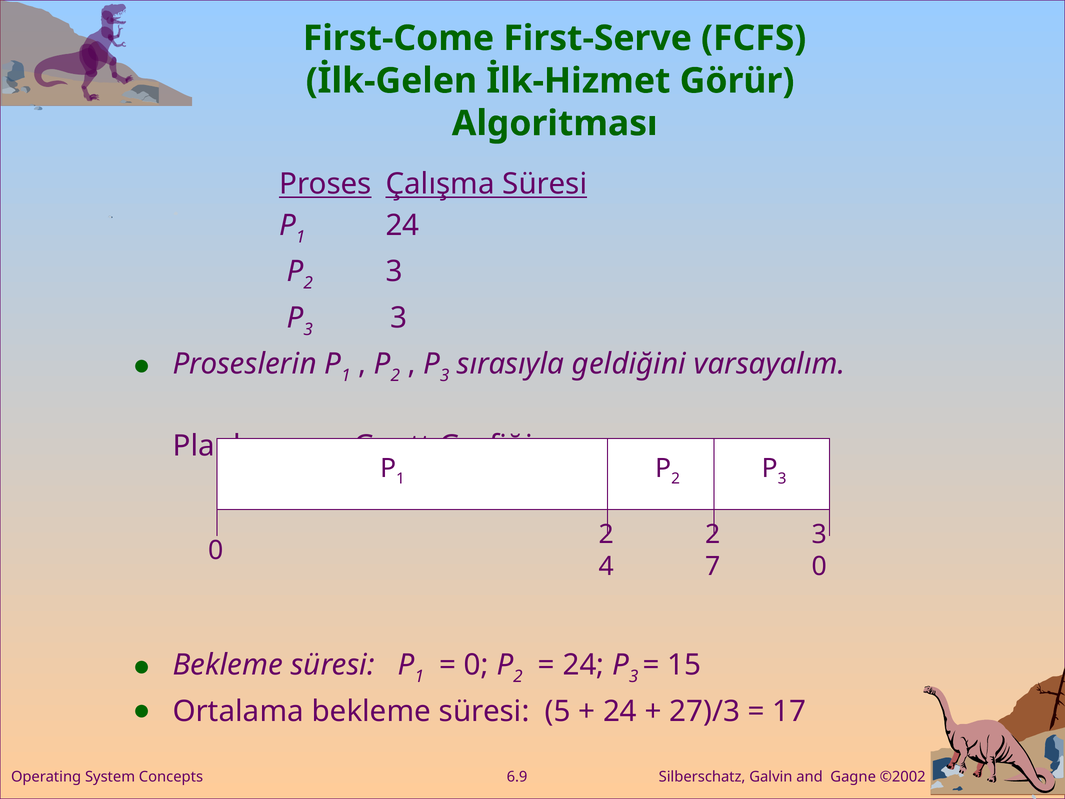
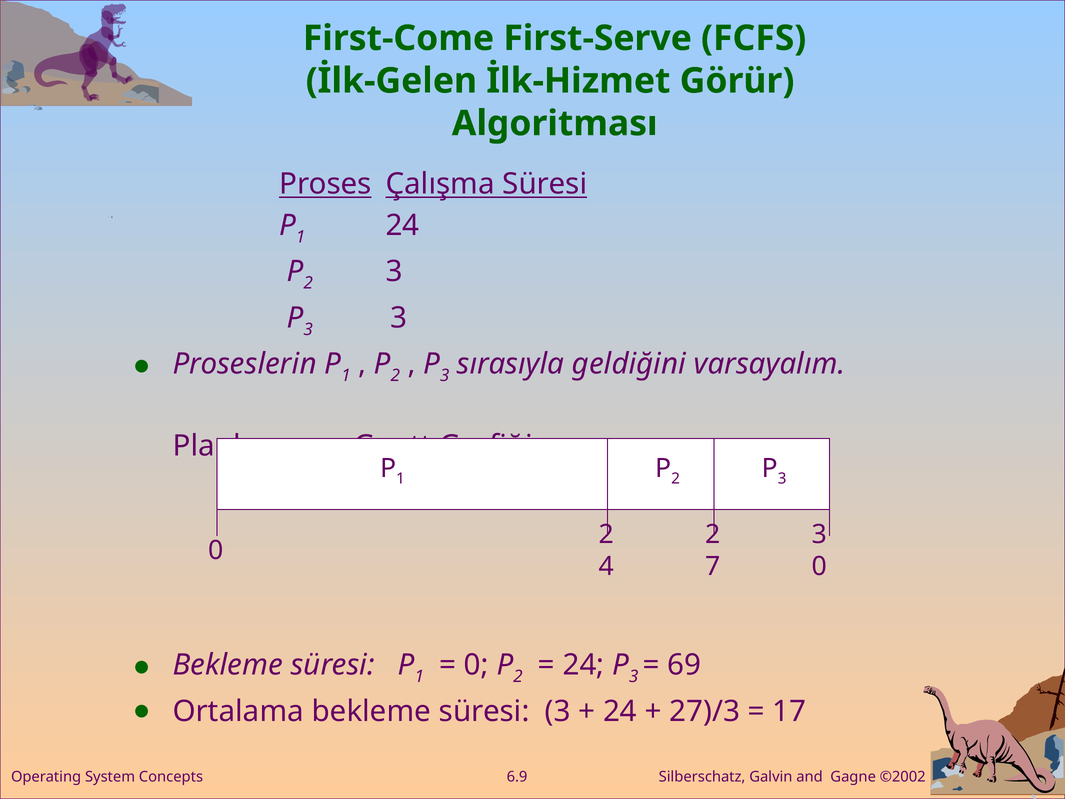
15: 15 -> 69 (684, 665)
süresi 5: 5 -> 3 (558, 711)
